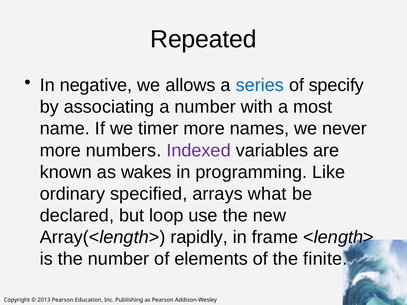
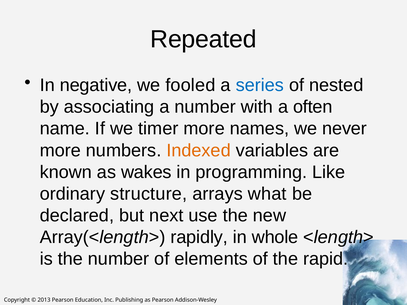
allows: allows -> fooled (190, 85)
specify: specify -> nested (336, 85)
most: most -> often (313, 107)
Indexed colour: purple -> orange (199, 151)
specified: specified -> structure (149, 194)
loop: loop -> next (166, 216)
frame: frame -> whole (275, 237)
finite: finite -> rapid (326, 259)
